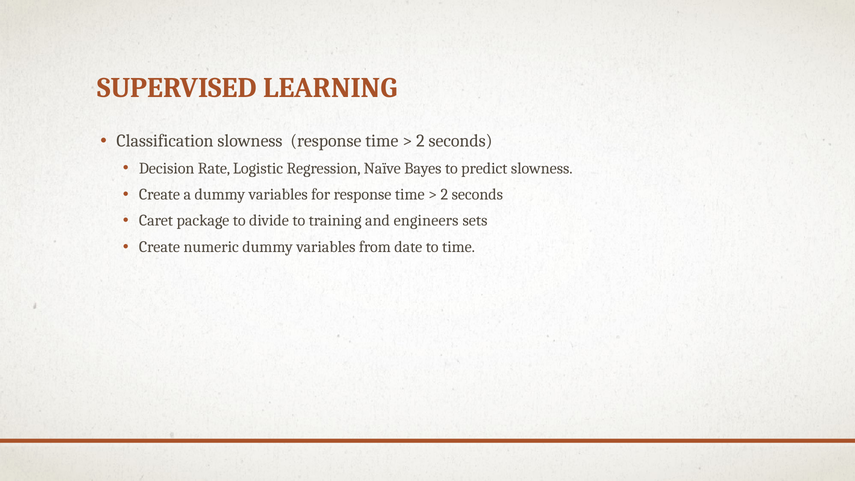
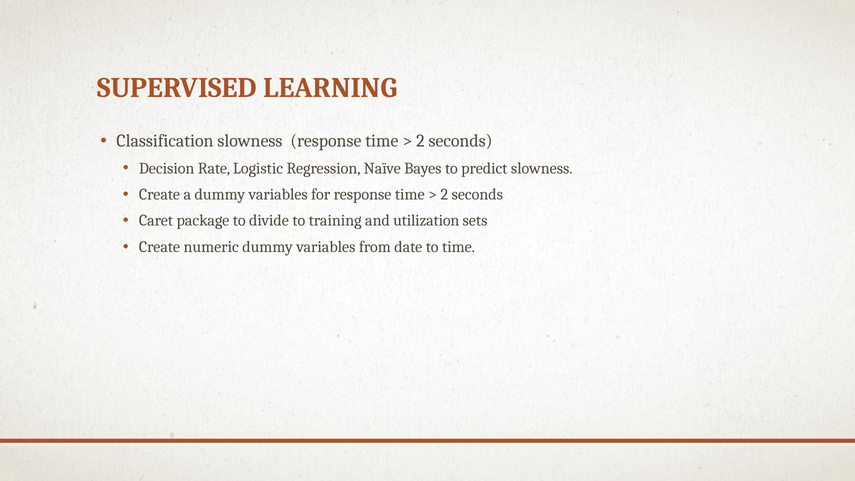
engineers: engineers -> utilization (426, 221)
